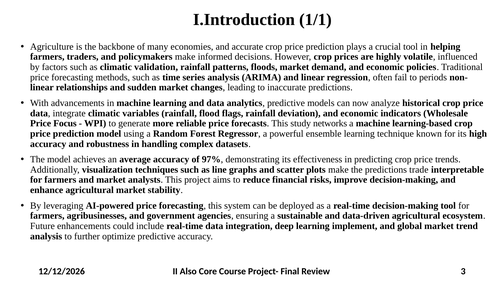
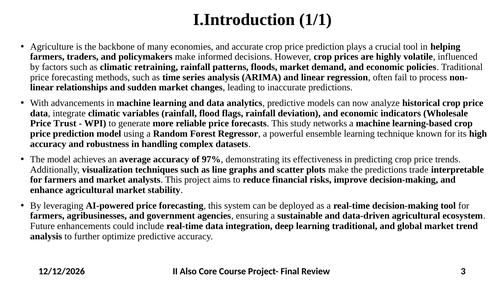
validation: validation -> retraining (156, 67)
periods: periods -> process (433, 77)
Focus: Focus -> Trust (65, 123)
learning implement: implement -> traditional (355, 226)
